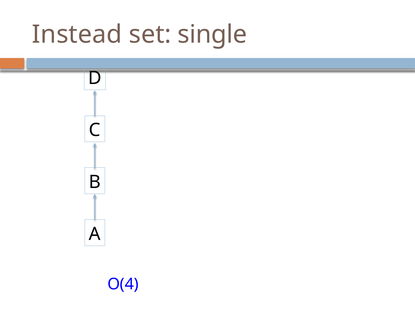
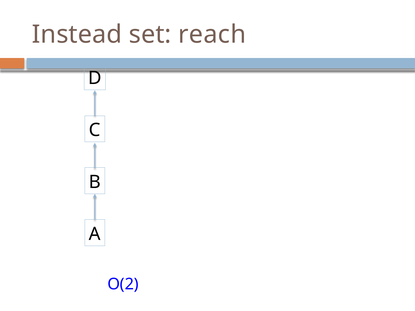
single: single -> reach (212, 35)
O(4: O(4 -> O(2 (123, 285)
